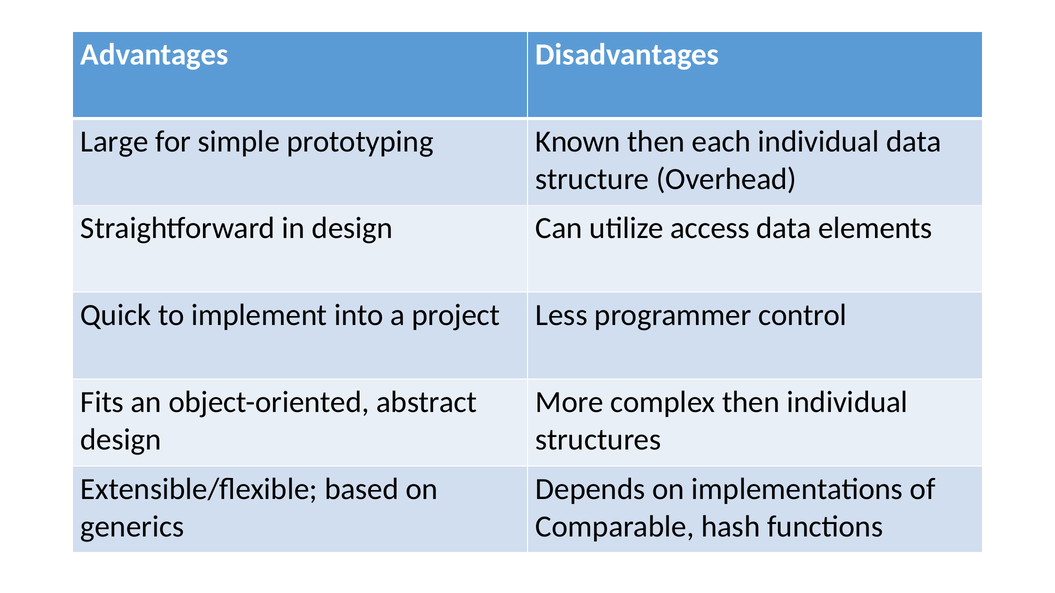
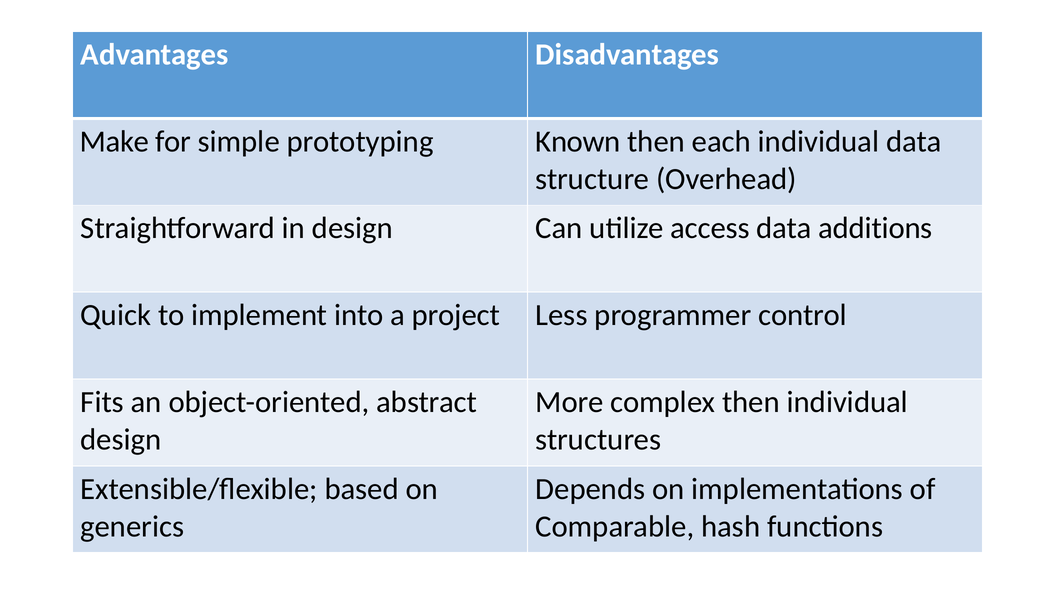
Large: Large -> Make (115, 142)
elements: elements -> additions (875, 228)
